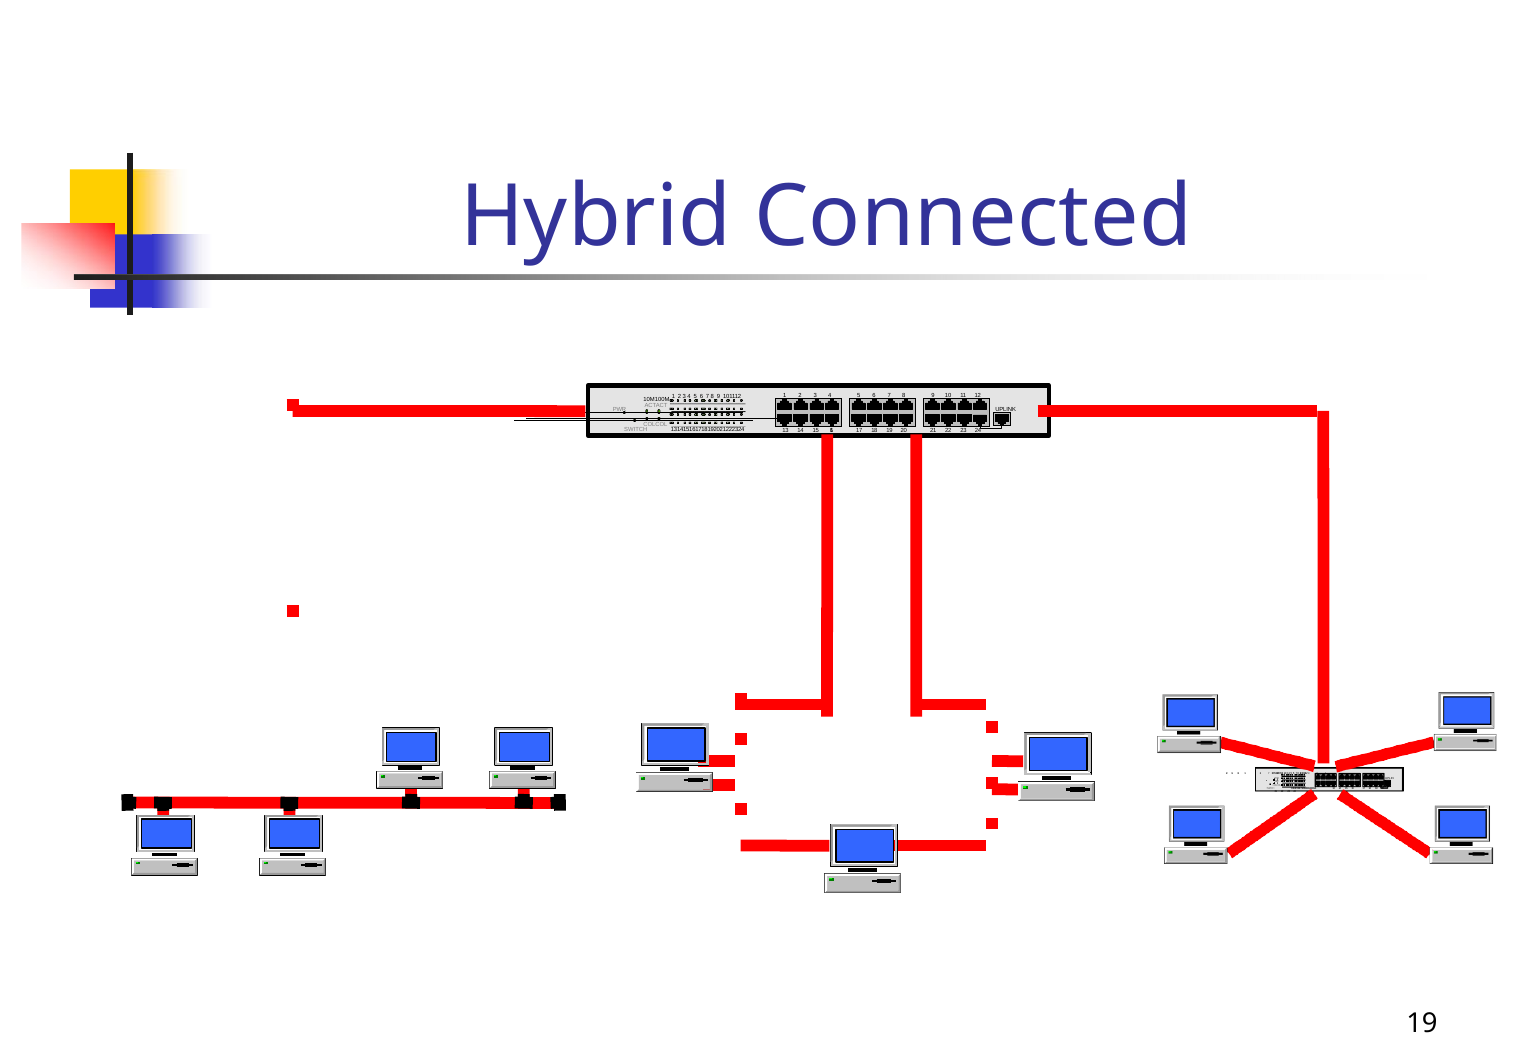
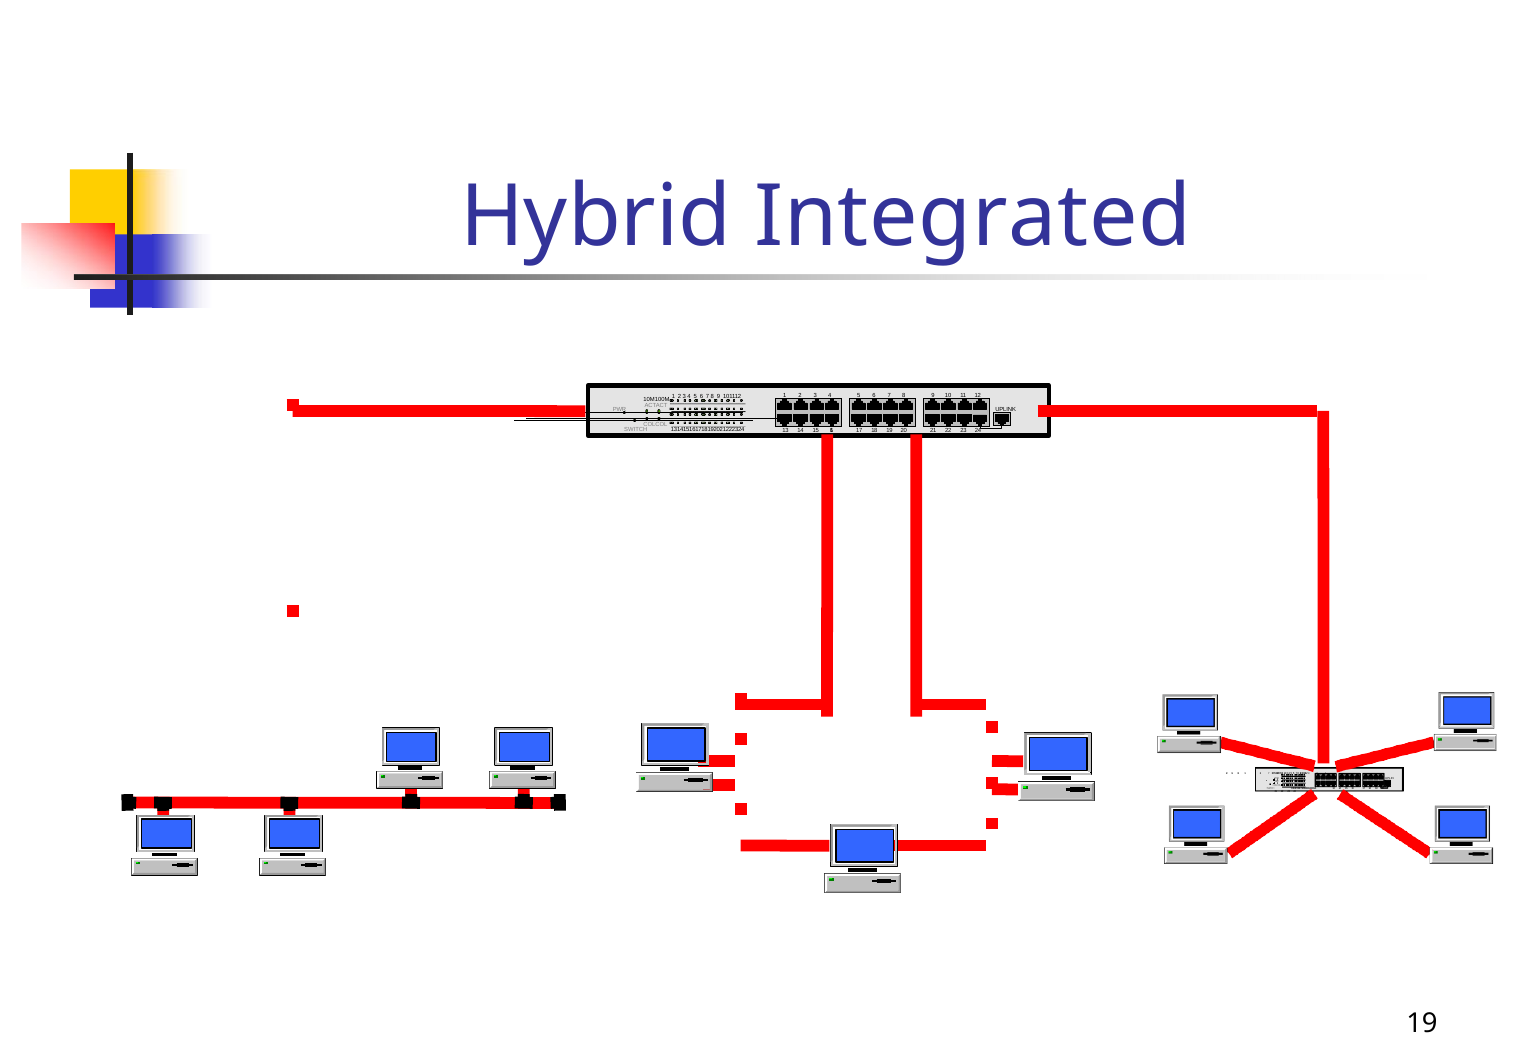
Connected: Connected -> Integrated (973, 218)
